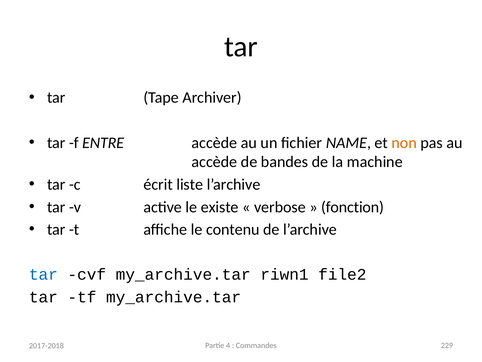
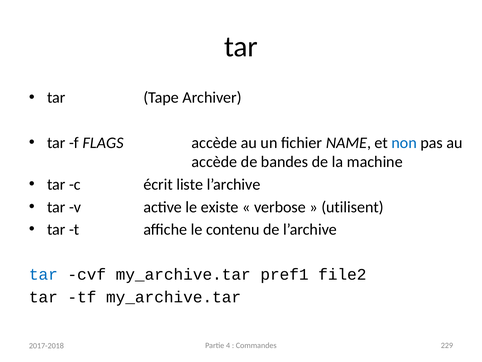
ENTRE: ENTRE -> FLAGS (103, 143)
non colour: orange -> blue (404, 143)
fonction: fonction -> utilisent (353, 207)
riwn1: riwn1 -> pref1 (284, 274)
